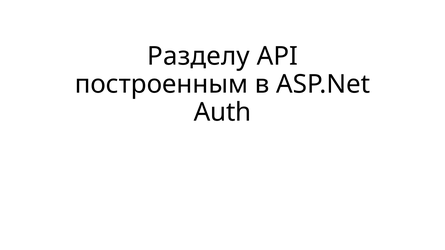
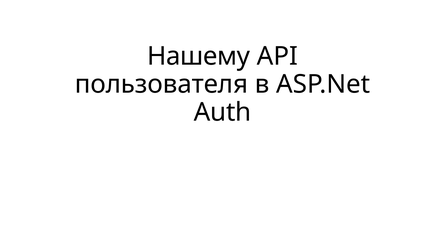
Разделу: Разделу -> Нашему (199, 56)
построенным: построенным -> пользователя (161, 85)
